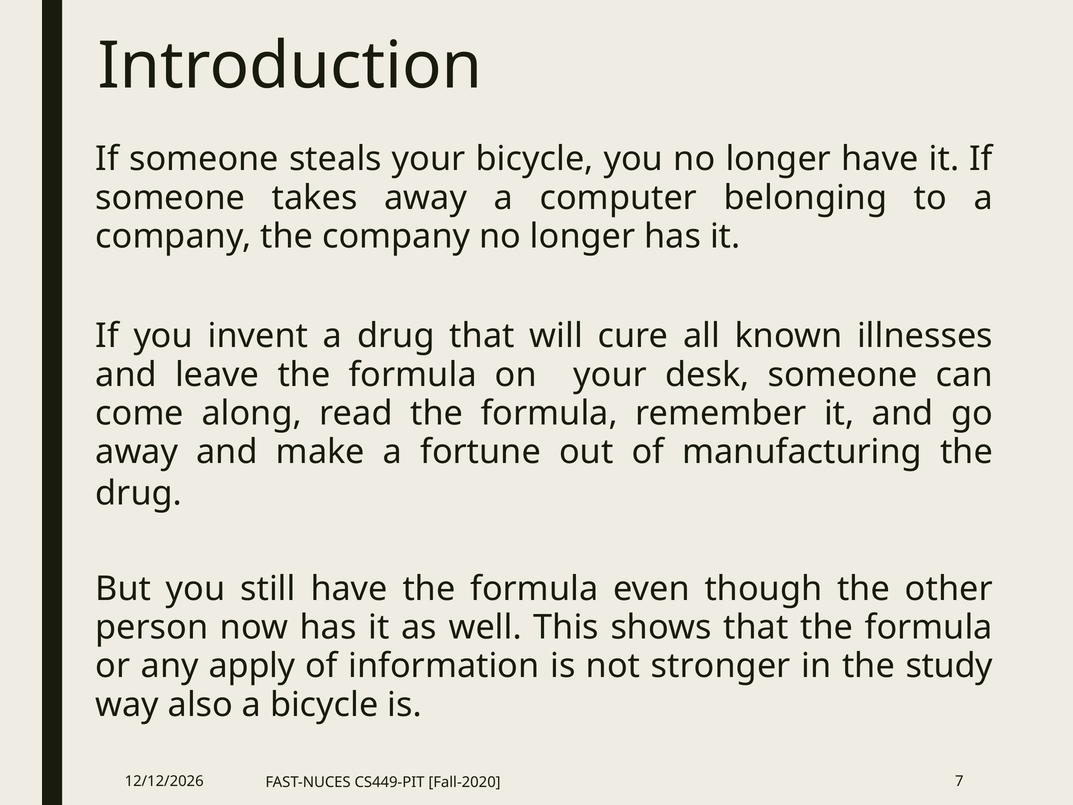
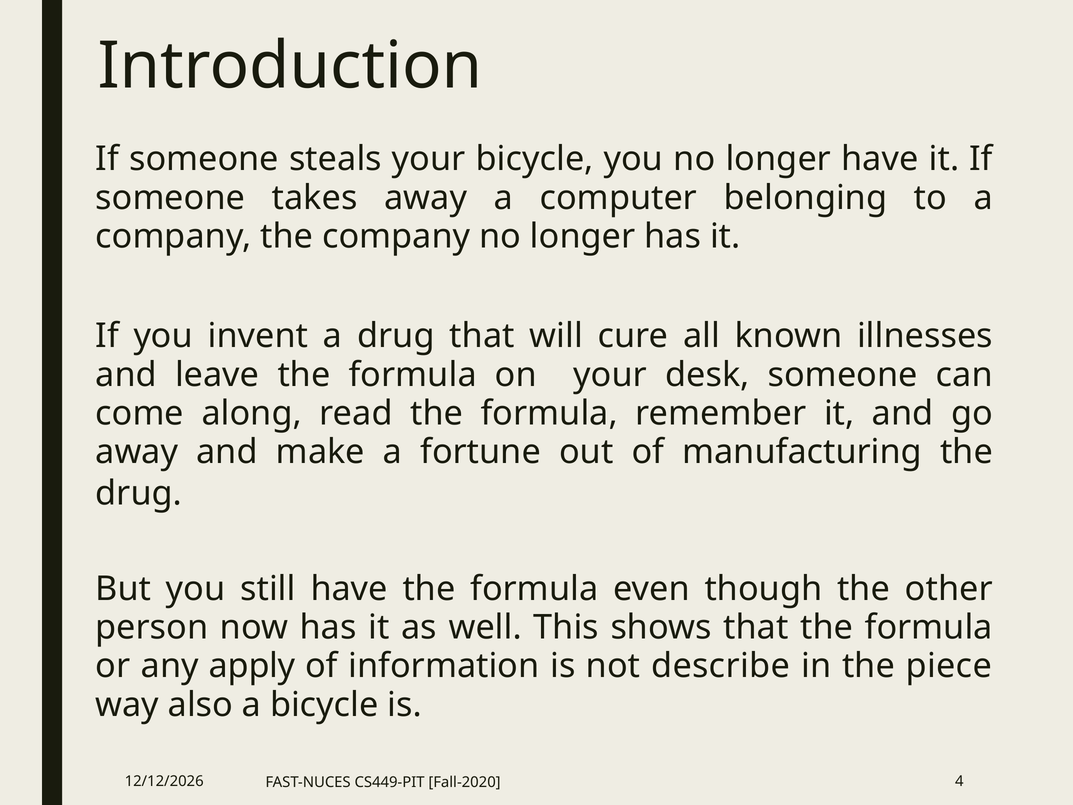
stronger: stronger -> describe (721, 666)
study: study -> piece (949, 666)
7: 7 -> 4 (959, 781)
